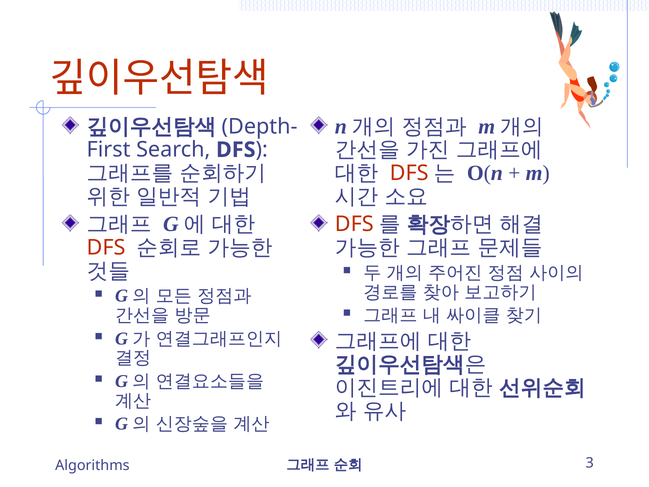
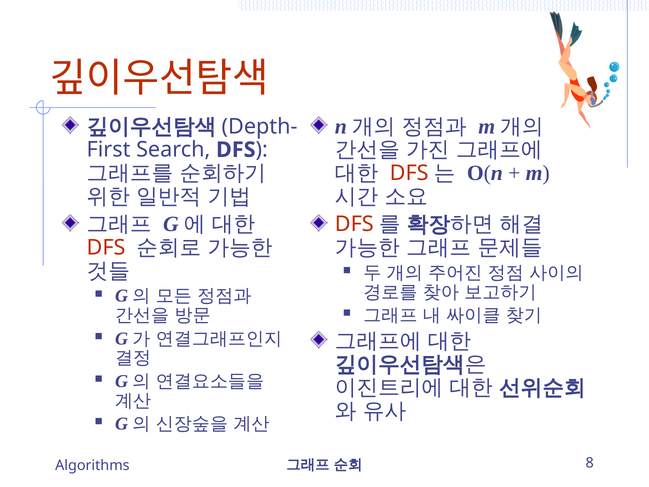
3: 3 -> 8 (590, 463)
